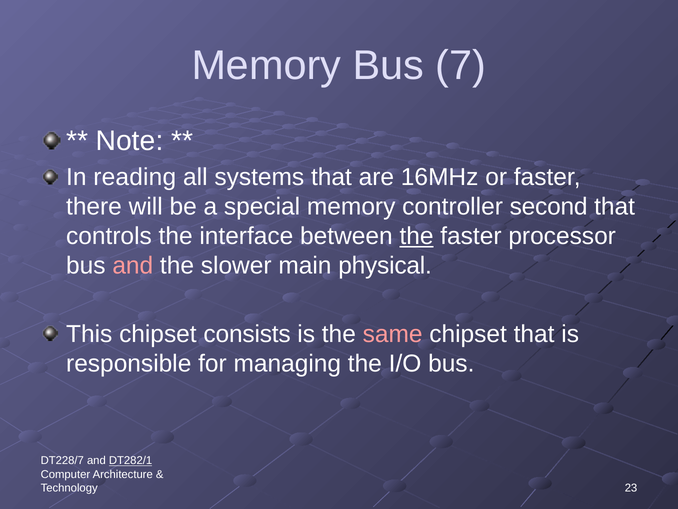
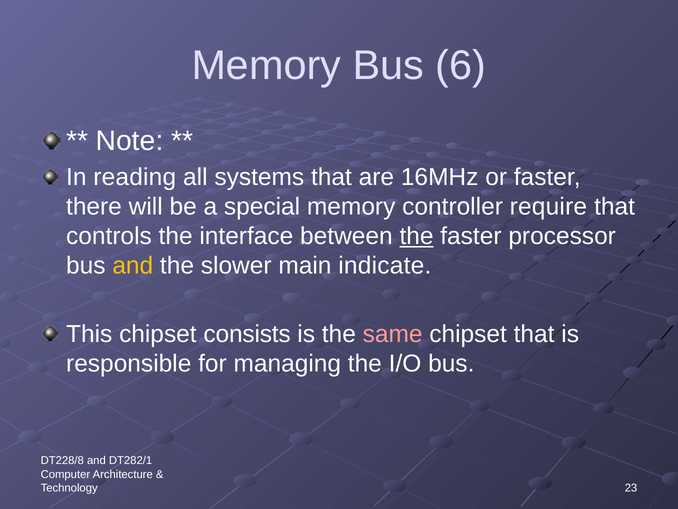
7: 7 -> 6 (461, 66)
second: second -> require (548, 207)
and colour: pink -> yellow (133, 265)
physical: physical -> indicate (385, 265)
DT228/7: DT228/7 -> DT228/8 (62, 460)
DT282/1 underline: present -> none (131, 460)
